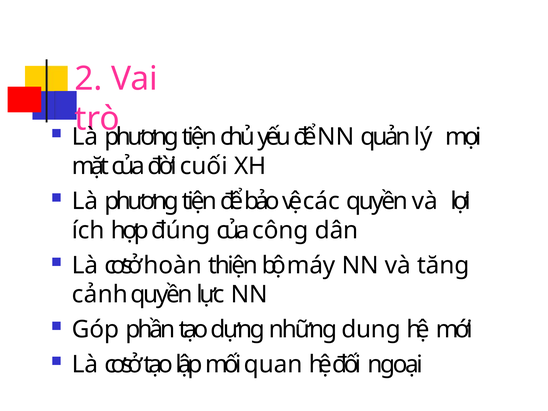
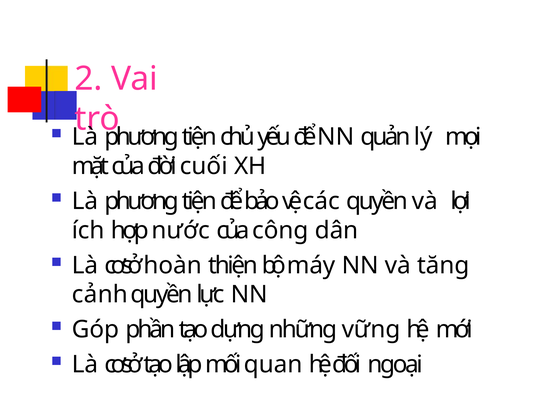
đúng: đúng -> nước (181, 230)
dung: dung -> vững (371, 330)
